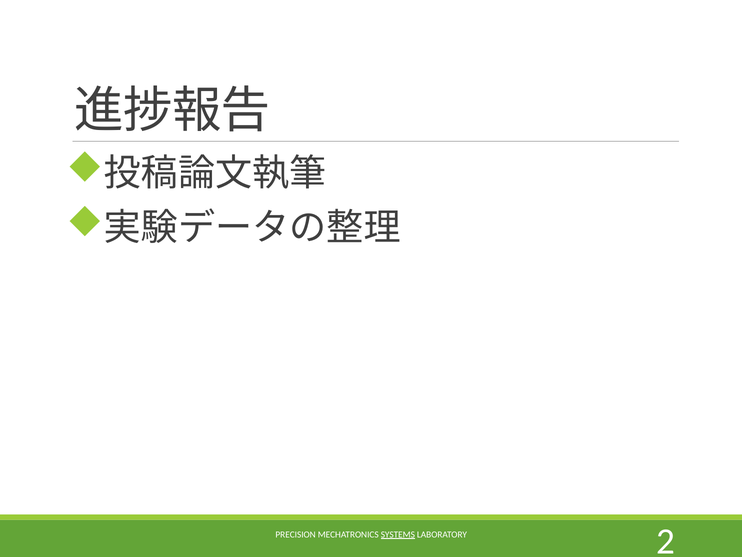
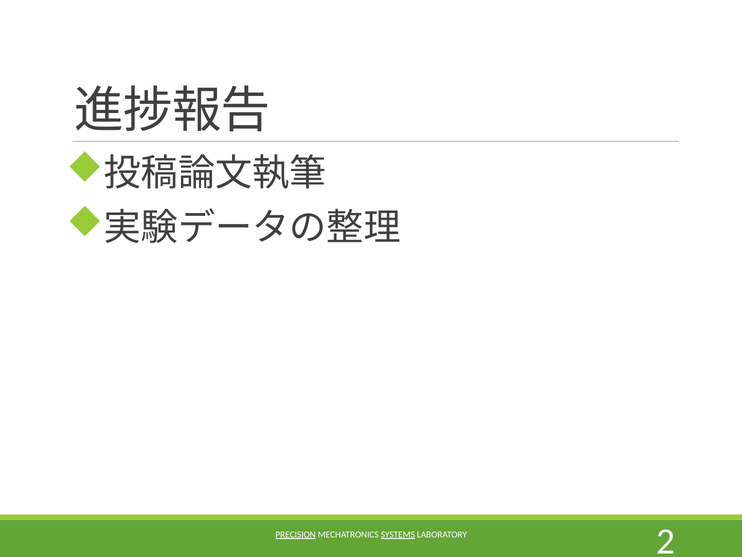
PRECISION underline: none -> present (296, 534)
